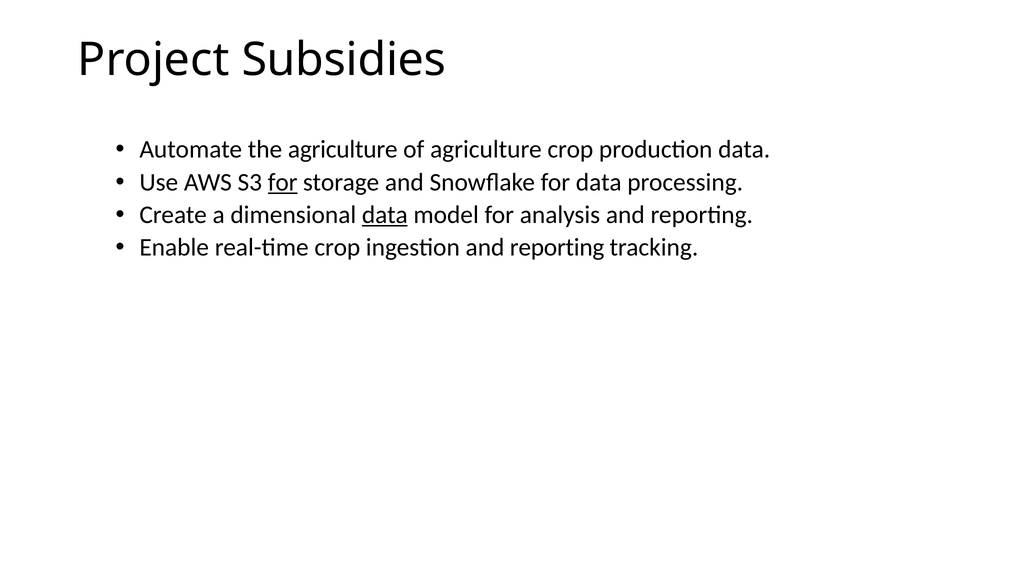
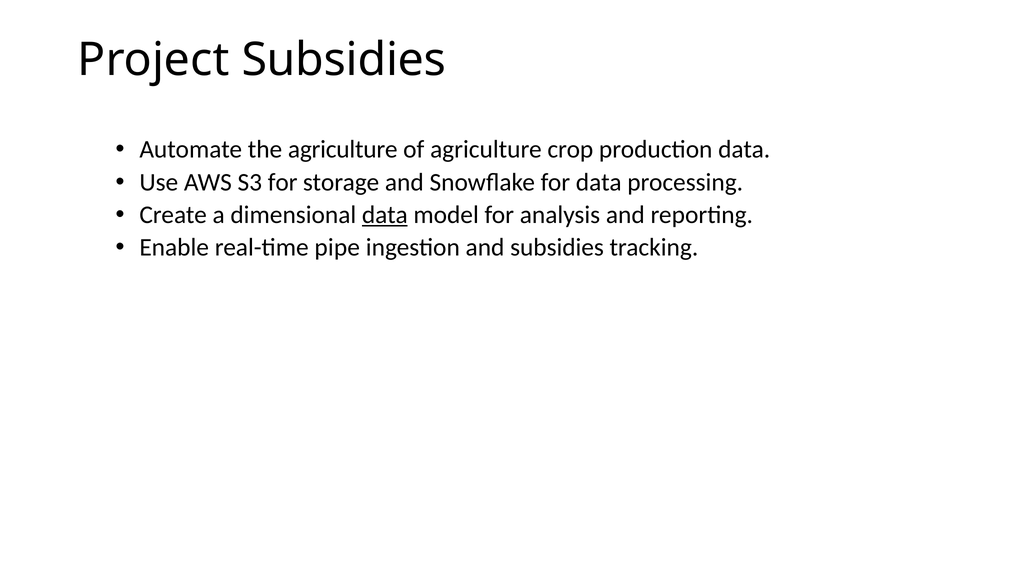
for underline: present -> none (283, 182)
real-time crop: crop -> pipe (337, 248)
ingestion and reporting: reporting -> subsidies (557, 248)
